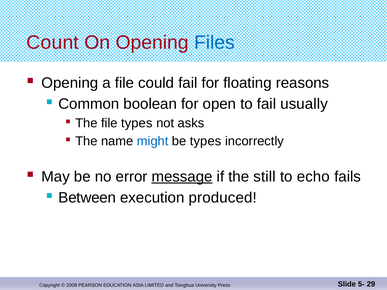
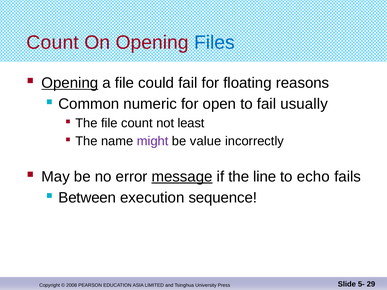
Opening underline: none -> present (70, 83)
boolean: boolean -> numeric (150, 104)
file types: types -> count (137, 123)
asks: asks -> least (191, 123)
might colour: blue -> purple (153, 141)
be types: types -> value (206, 141)
still: still -> line (265, 177)
produced: produced -> sequence (223, 198)
